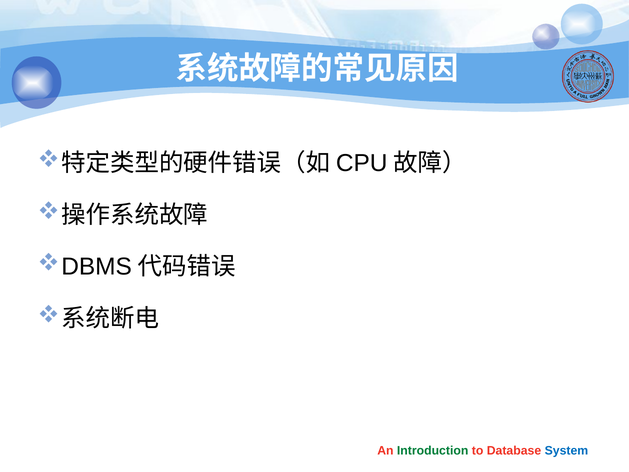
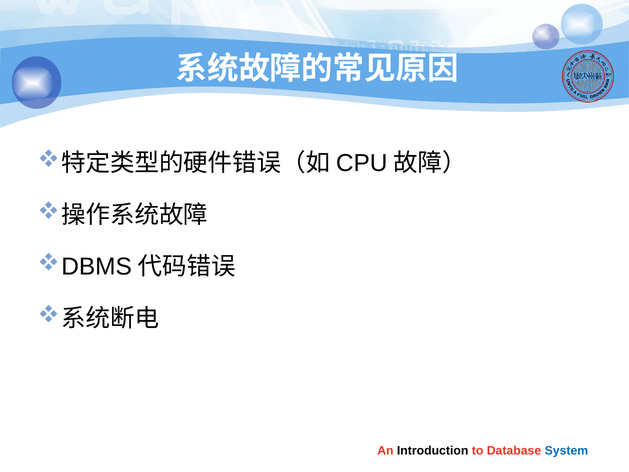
Introduction colour: green -> black (433, 450)
